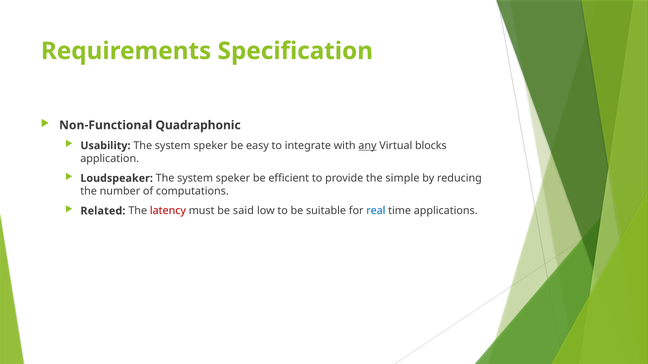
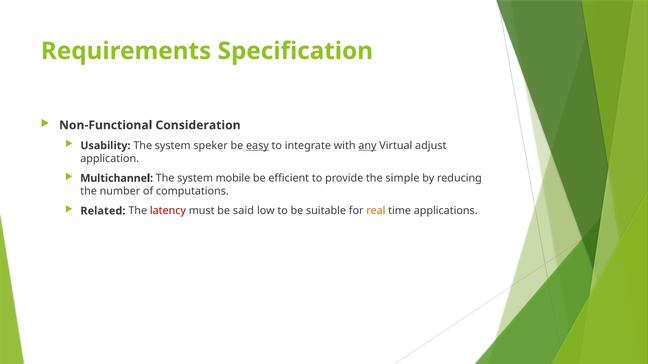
Quadraphonic: Quadraphonic -> Consideration (198, 125)
easy underline: none -> present (257, 146)
blocks: blocks -> adjust (431, 146)
Loudspeaker: Loudspeaker -> Multichannel (117, 178)
speker: speker -> mobile (233, 178)
real colour: blue -> orange (376, 211)
